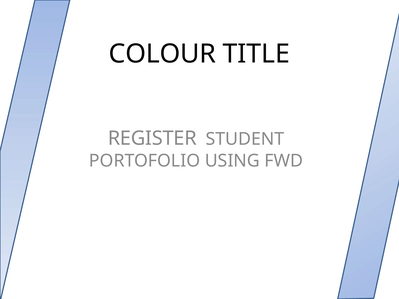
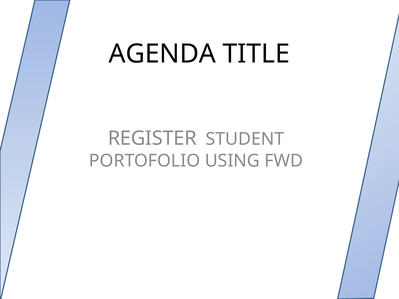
COLOUR: COLOUR -> AGENDA (162, 54)
